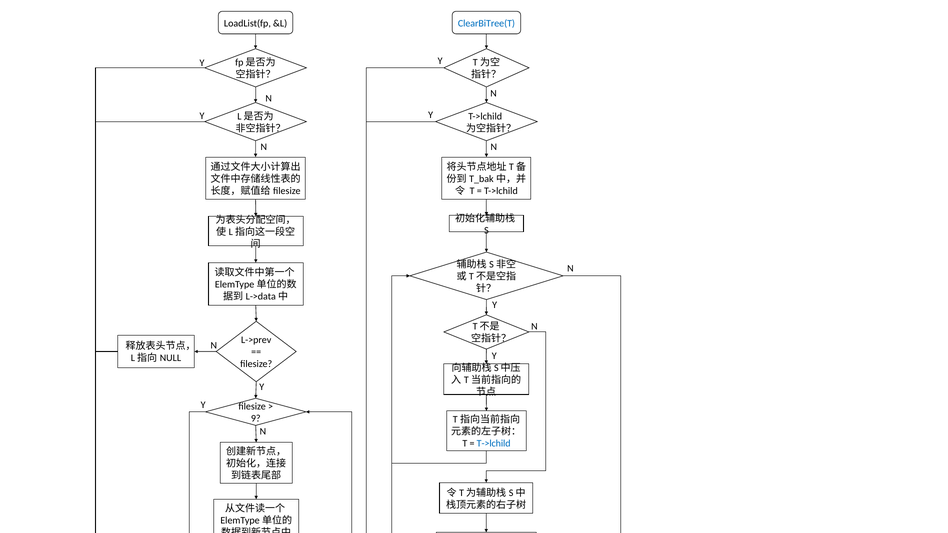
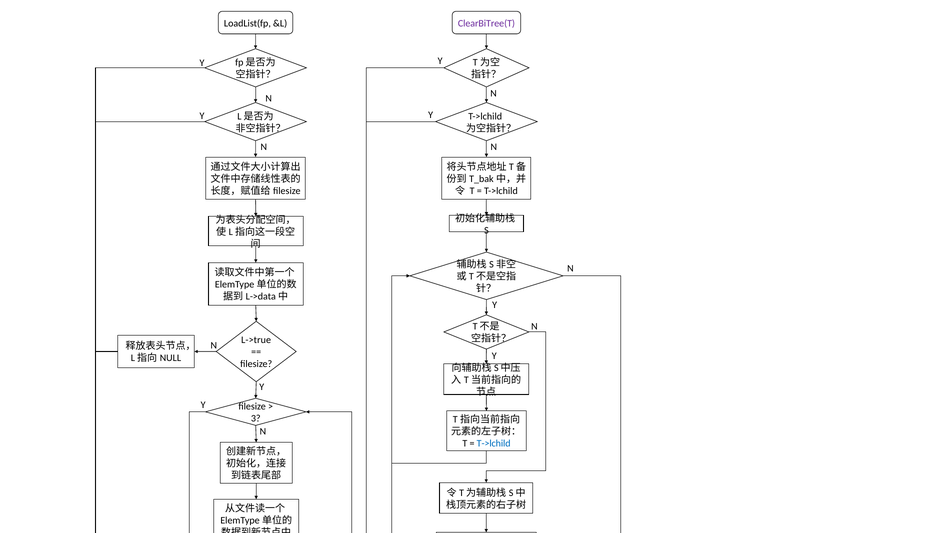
ClearBiTree(T colour: blue -> purple (486, 23)
L->prev: L->prev -> L->true (256, 340)
9: 9 -> 3 (256, 419)
